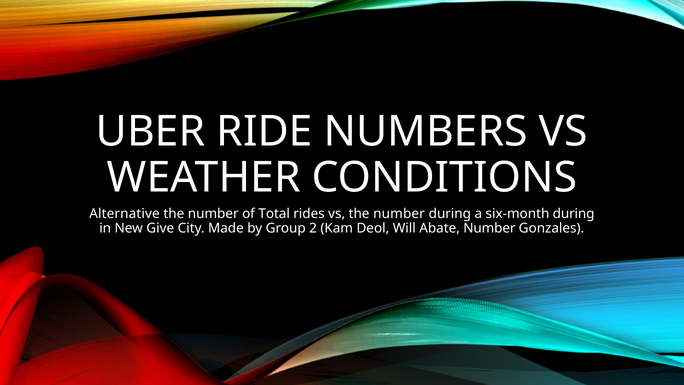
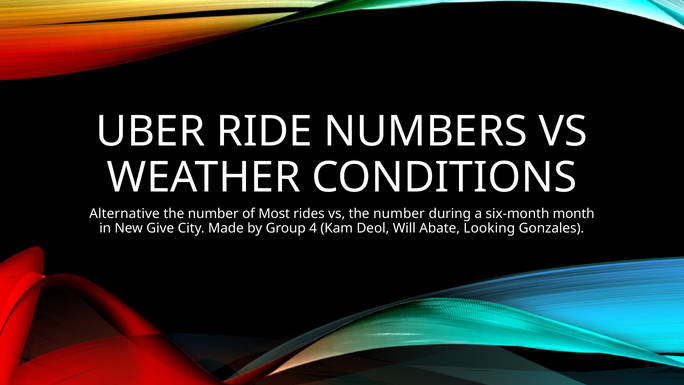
Total: Total -> Most (274, 214)
six-month during: during -> month (574, 214)
2: 2 -> 4 (313, 228)
Abate Number: Number -> Looking (489, 228)
